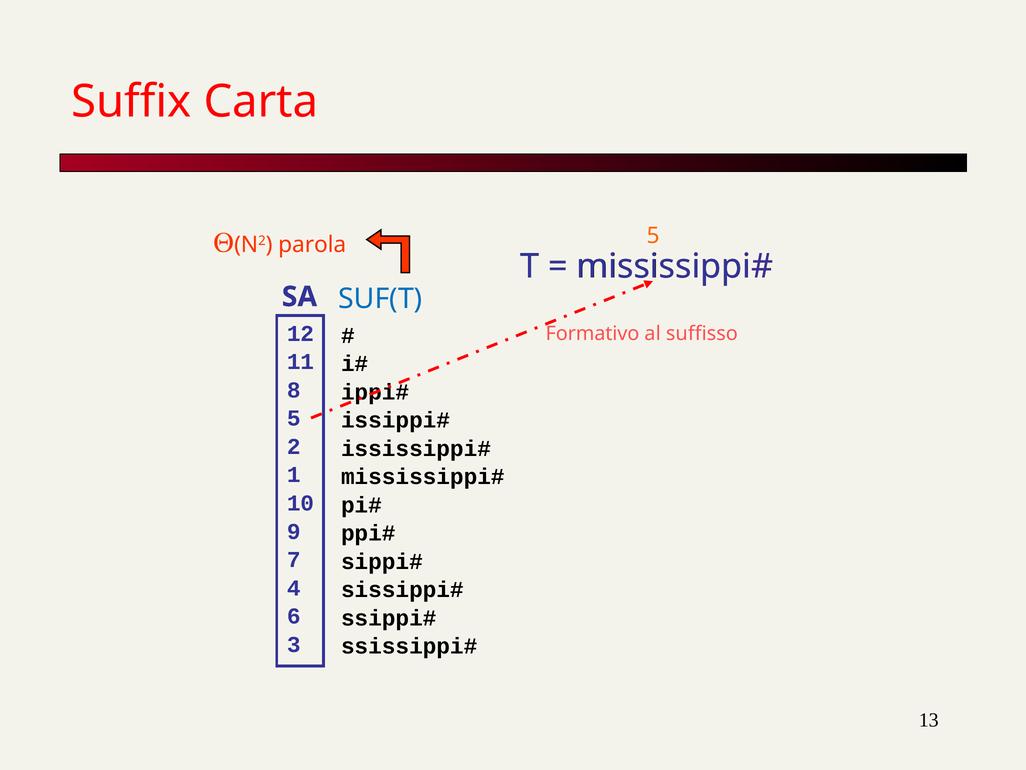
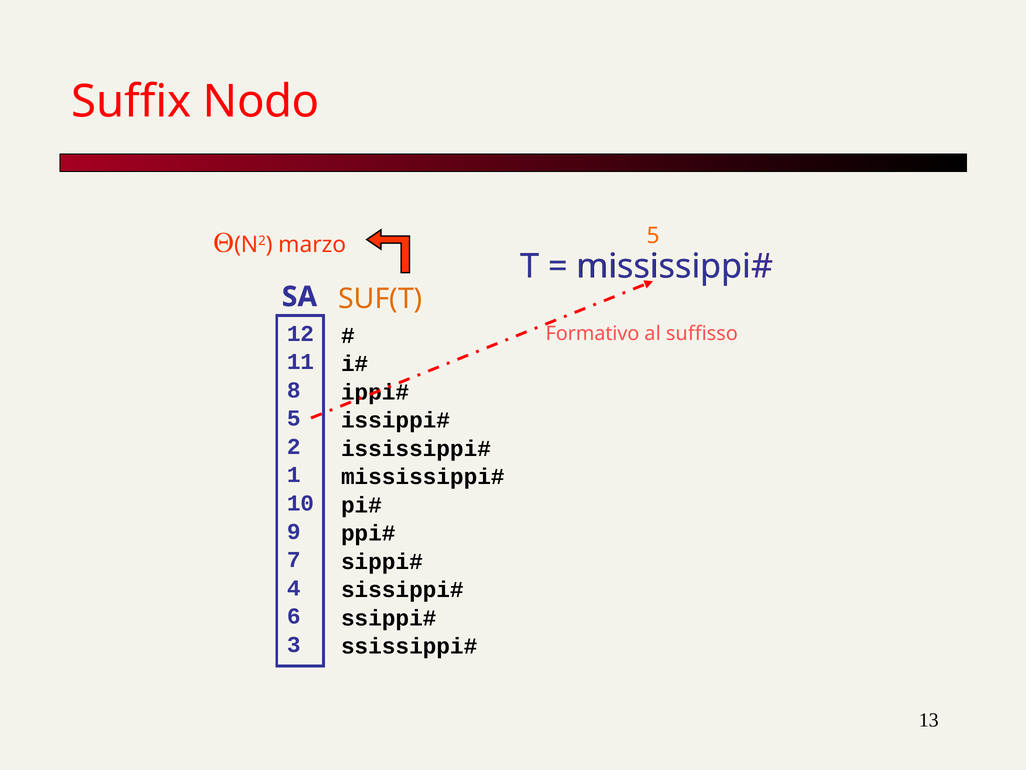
Carta: Carta -> Nodo (261, 102)
parola: parola -> marzo (312, 244)
SUF(T colour: blue -> orange (380, 298)
